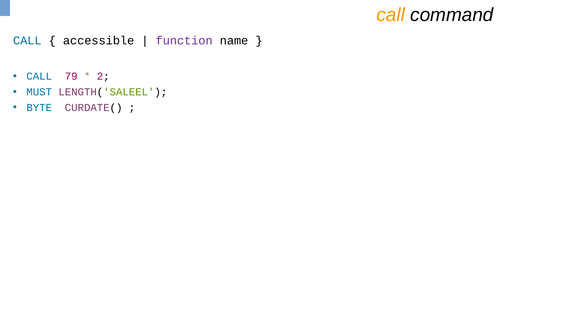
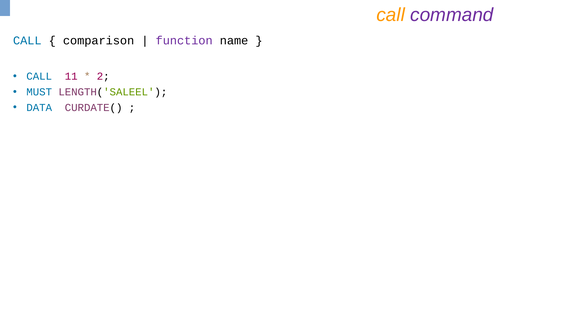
command colour: black -> purple (452, 15)
accessible: accessible -> comparison (99, 41)
79: 79 -> 11 (71, 76)
BYTE: BYTE -> DATA (39, 108)
